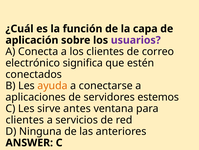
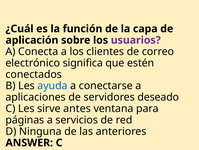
ayuda colour: orange -> blue (52, 85)
estemos: estemos -> deseado (158, 97)
clientes: clientes -> páginas (25, 119)
